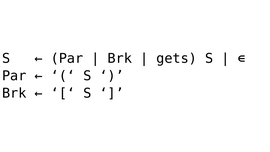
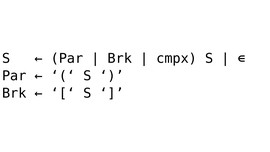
gets: gets -> cmpx (177, 58)
